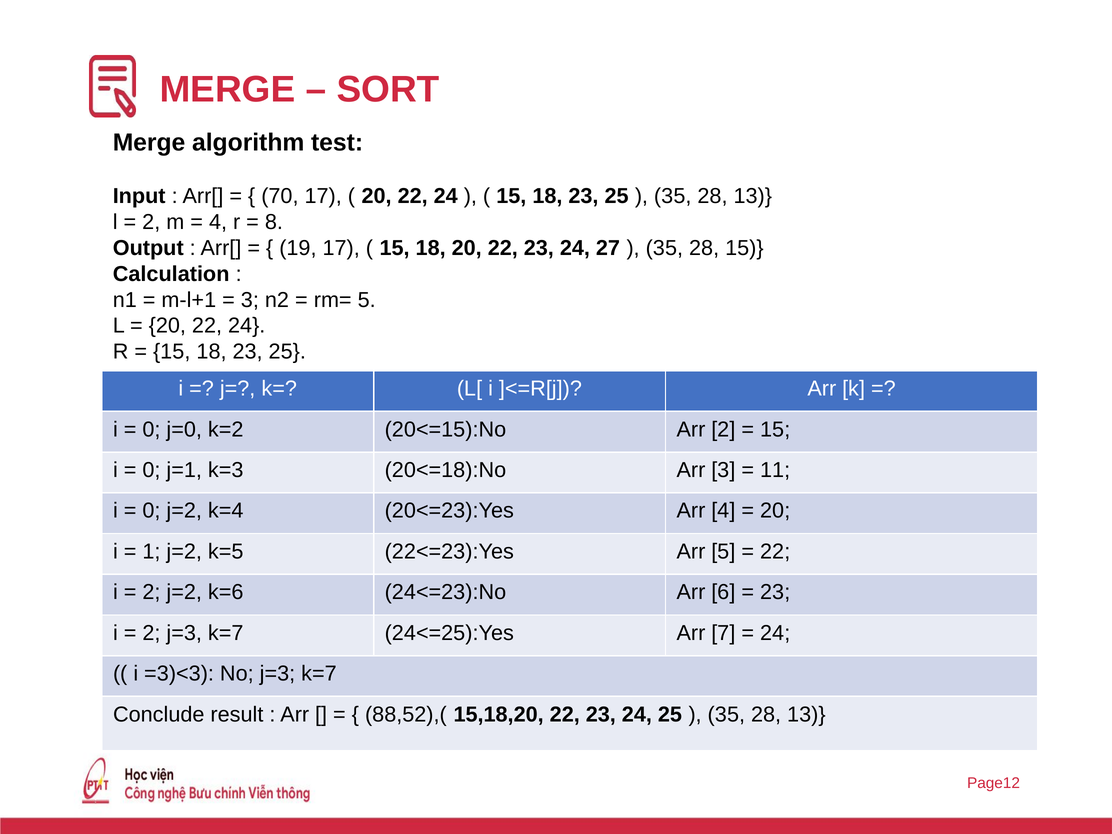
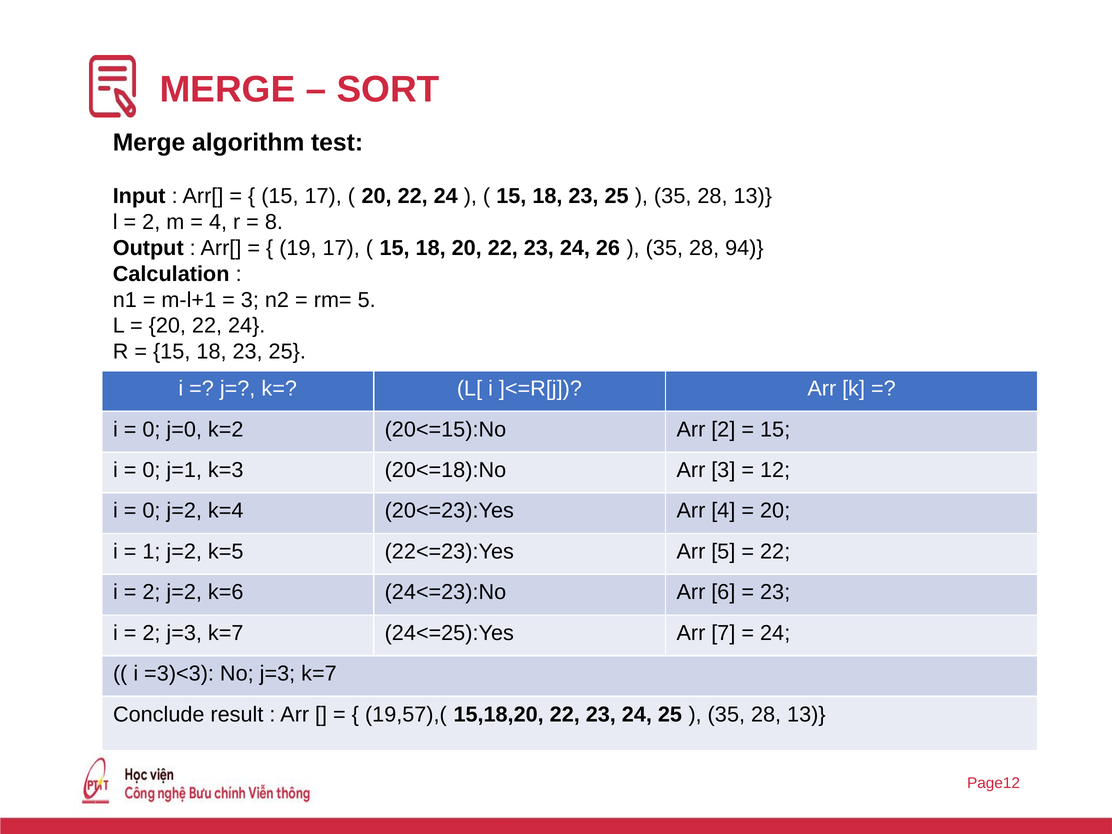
70: 70 -> 15 (280, 196)
27: 27 -> 26 (608, 248)
28 15: 15 -> 94 (744, 248)
11: 11 -> 12 (775, 470)
88,52),(: 88,52),( -> 19,57),( (406, 714)
